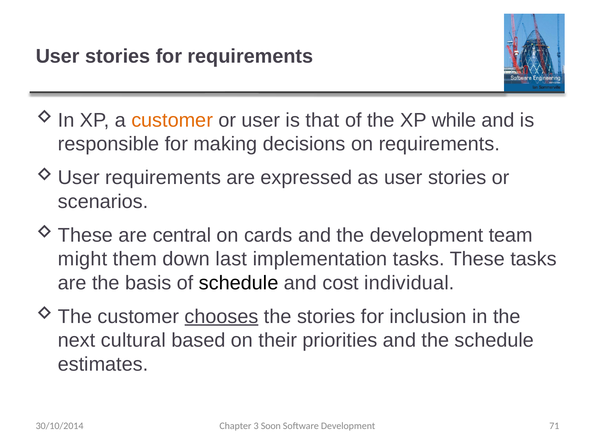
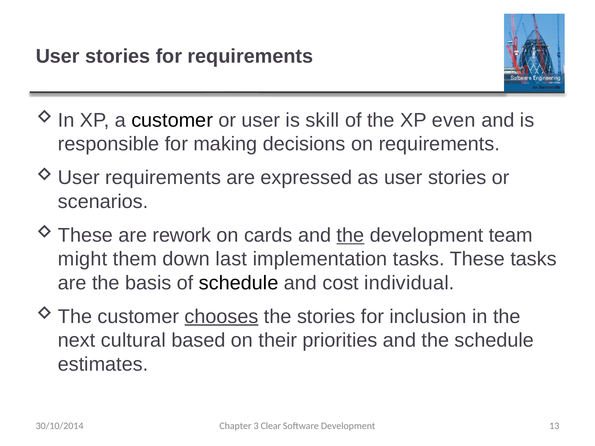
customer colour: orange -> black (172, 120)
that: that -> skill (322, 120)
while: while -> even (454, 120)
central: central -> rework (182, 235)
the underline: none -> present (350, 235)
Soon: Soon -> Clear (271, 426)
71: 71 -> 13 (554, 426)
